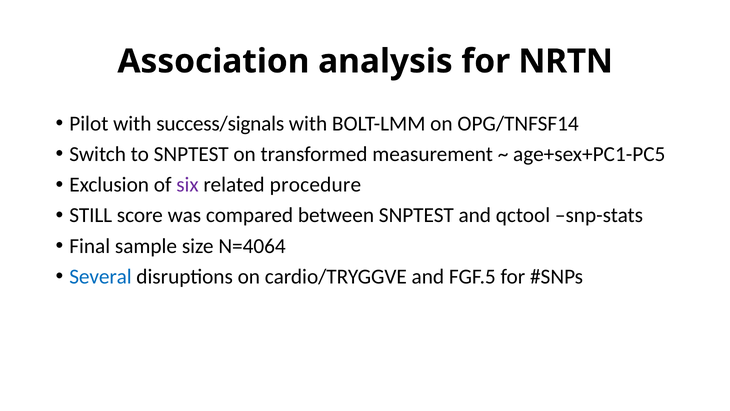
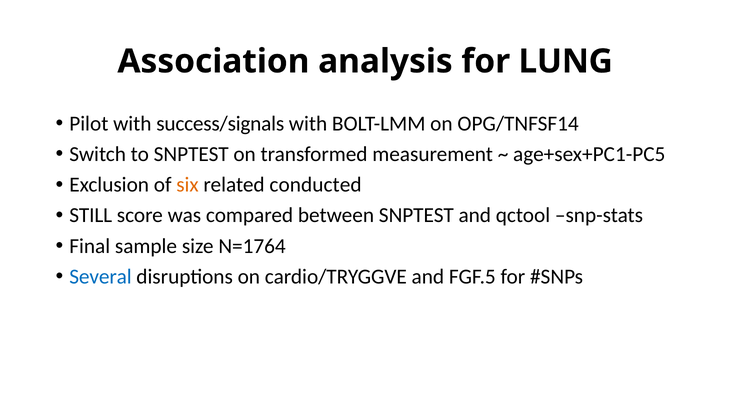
NRTN: NRTN -> LUNG (566, 61)
six colour: purple -> orange (188, 185)
procedure: procedure -> conducted (316, 185)
N=4064: N=4064 -> N=1764 (252, 246)
